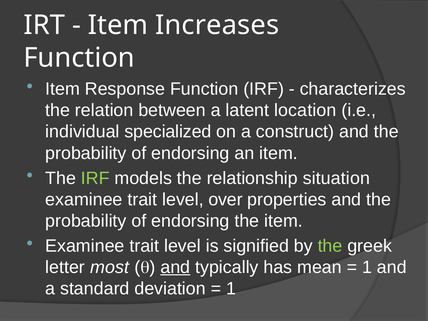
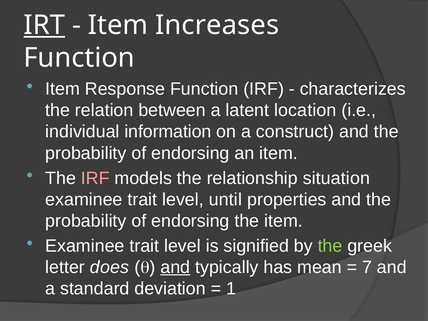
IRT underline: none -> present (44, 25)
specialized: specialized -> information (168, 132)
IRF colour: light green -> pink (95, 178)
over: over -> until (225, 200)
most: most -> does (110, 267)
1: 1 -> 7 (367, 267)
